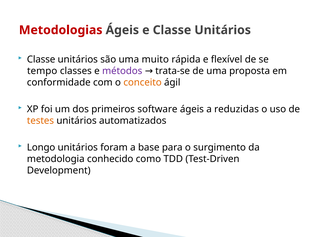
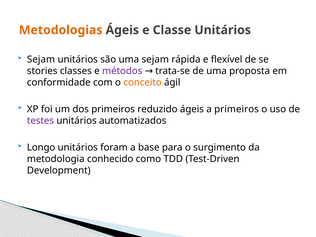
Metodologias colour: red -> orange (61, 30)
Classe: Classe -> Sejam (41, 59)
uma muito: muito -> sejam (155, 59)
tempo: tempo -> stories (42, 71)
software: software -> reduzido (157, 109)
a reduzidas: reduzidas -> primeiros (237, 109)
testes colour: orange -> purple (40, 121)
